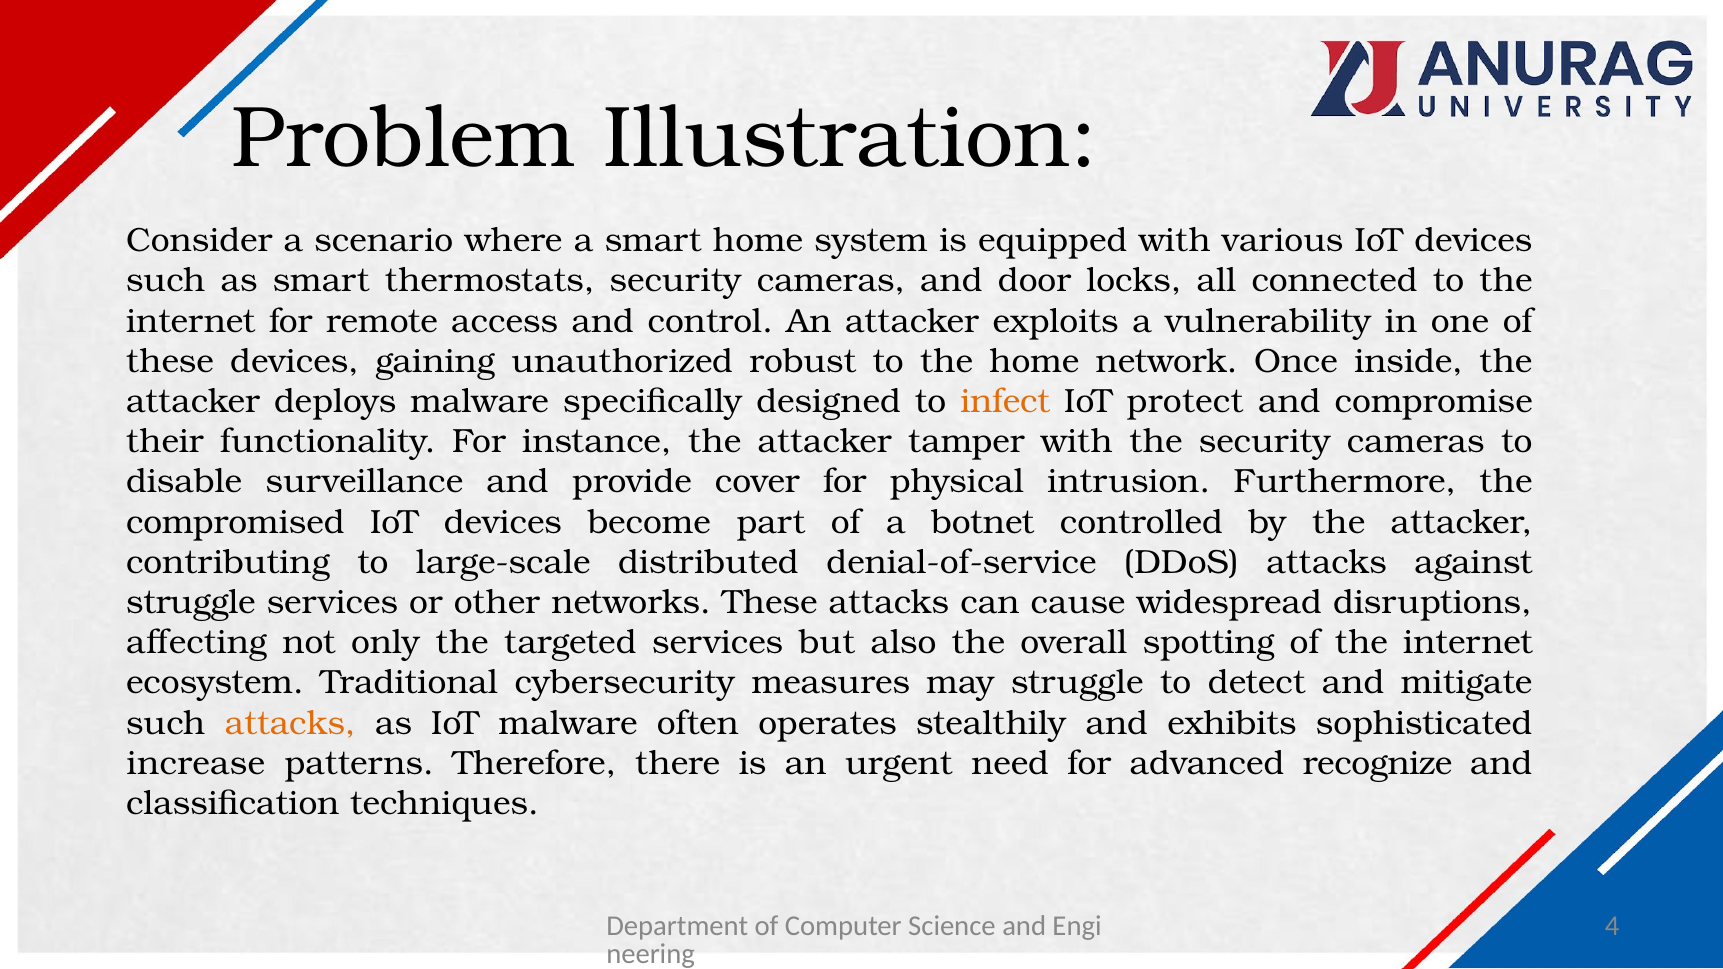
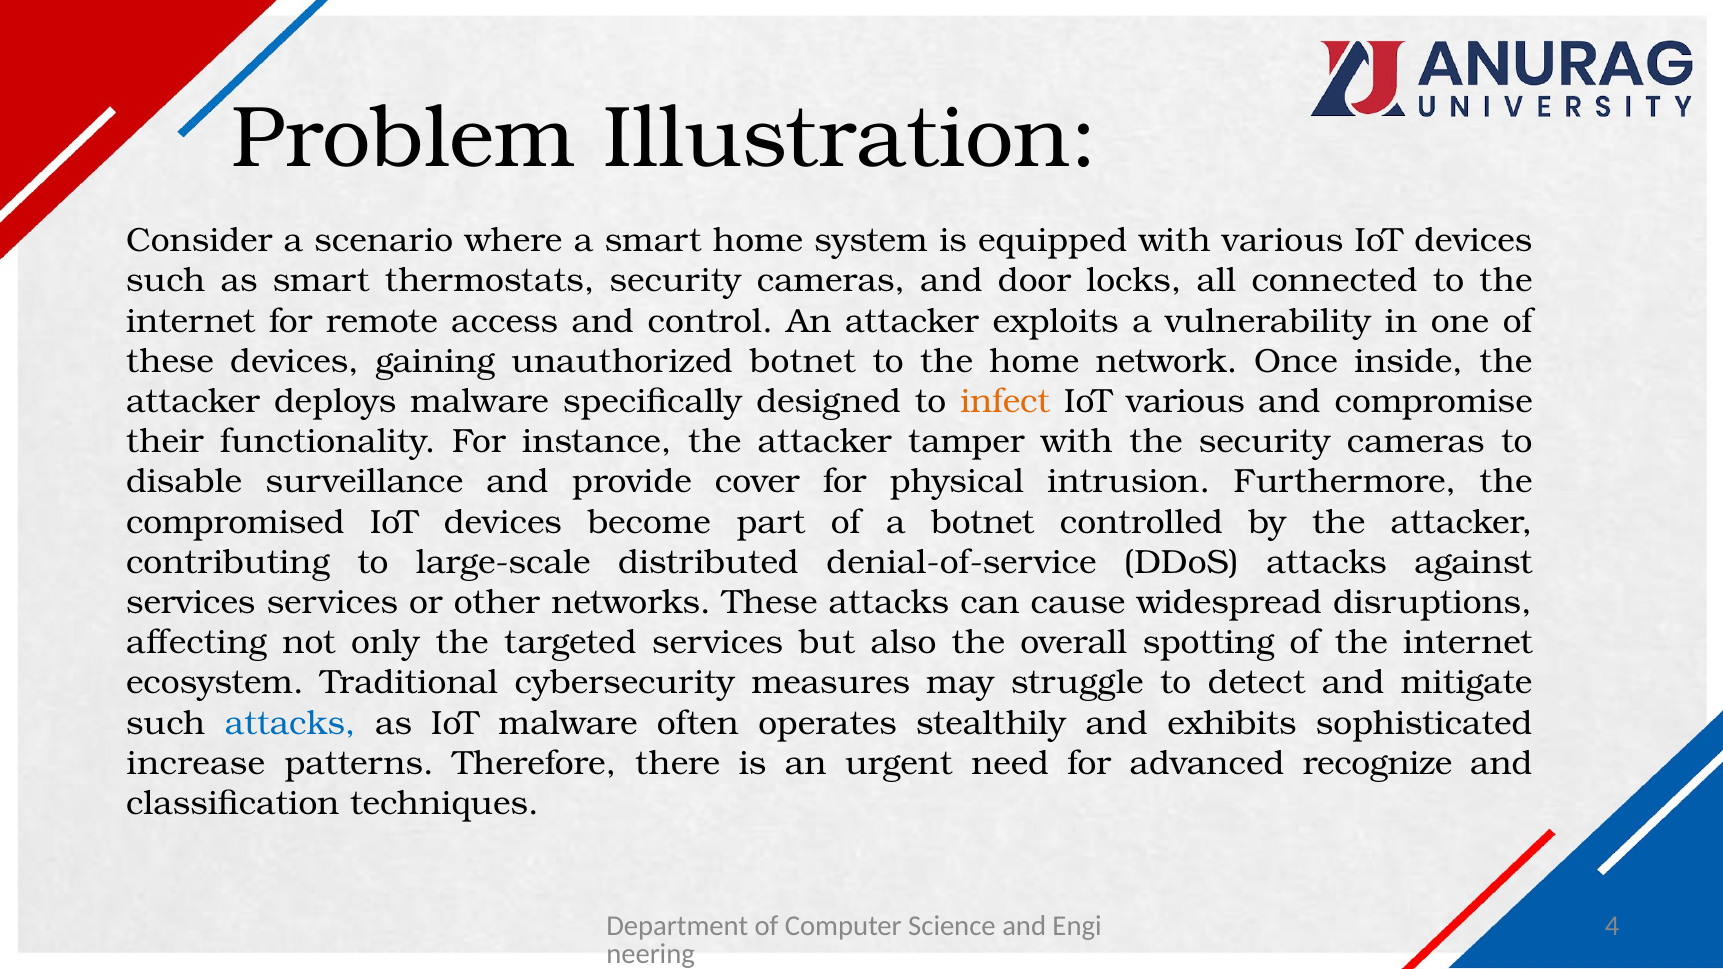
unauthorized robust: robust -> botnet (803, 361)
IoT protect: protect -> various (1185, 402)
struggle: struggle -> services (191, 603)
attacks colour: orange -> blue (290, 723)
